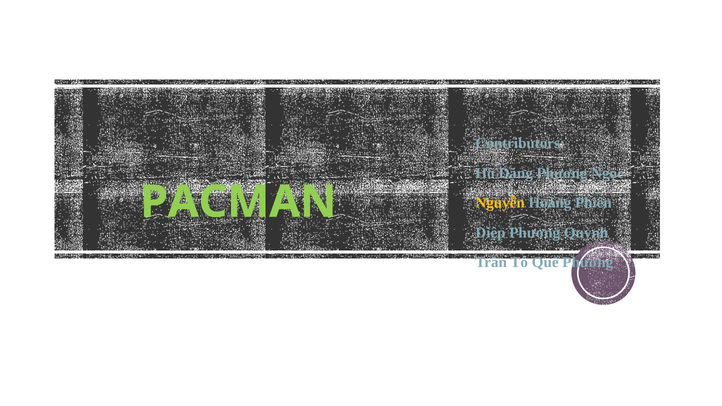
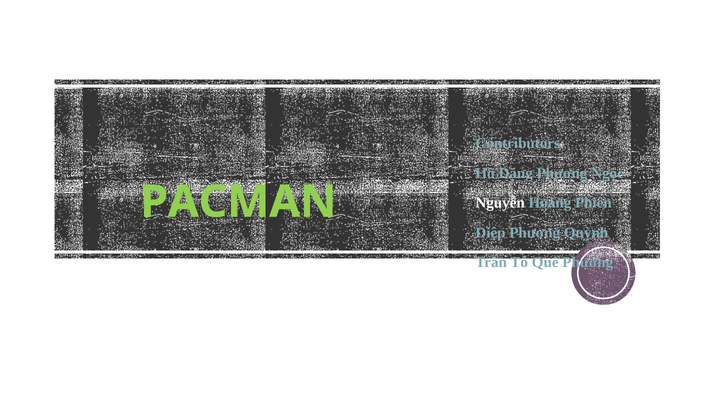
Nguyễn colour: yellow -> white (500, 203)
